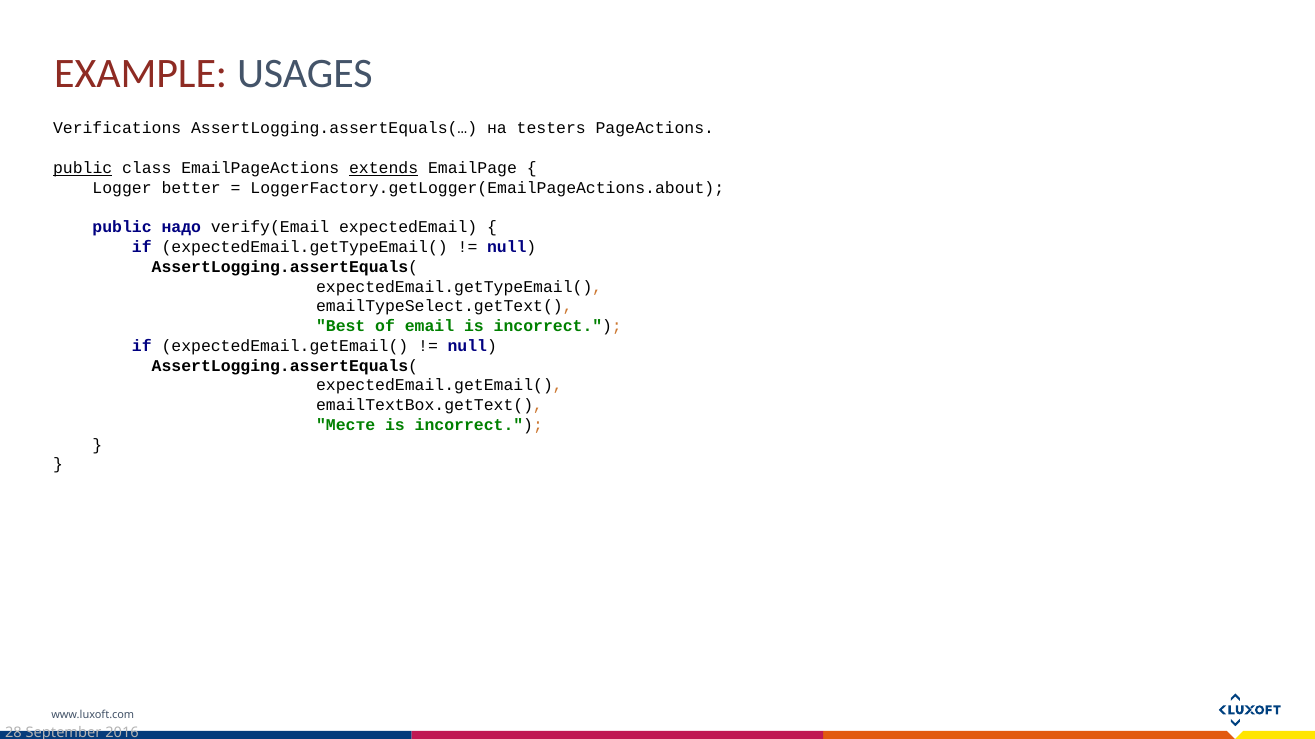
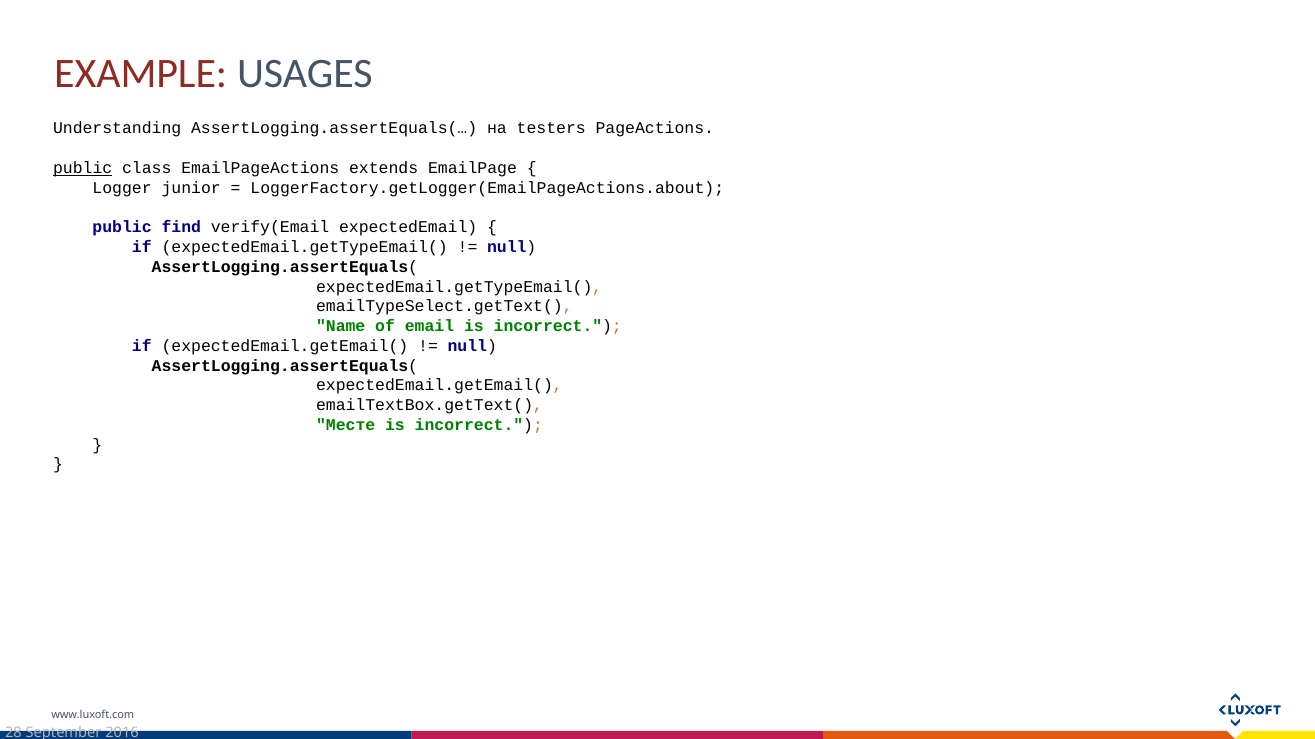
Verifications: Verifications -> Understanding (117, 129)
extends underline: present -> none (384, 168)
better: better -> junior (191, 188)
надо: надо -> find (181, 228)
Best: Best -> Name (341, 326)
